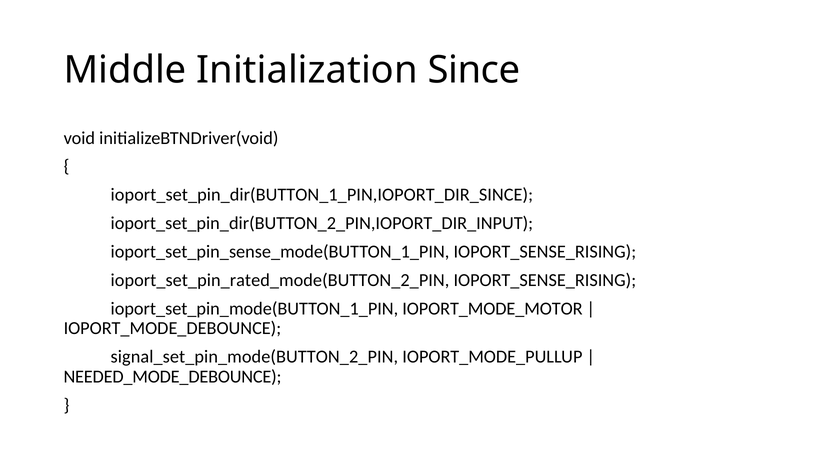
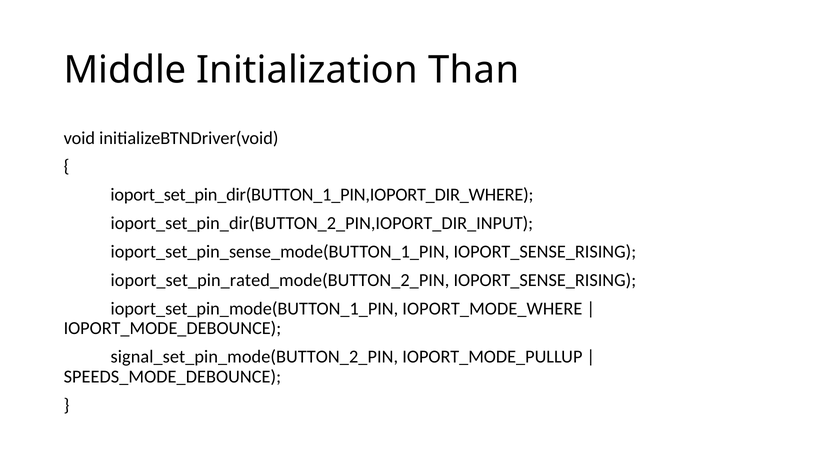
Since: Since -> Than (474, 70)
ioport_set_pin_dir(BUTTON_1_PIN,IOPORT_DIR_SINCE: ioport_set_pin_dir(BUTTON_1_PIN,IOPORT_DIR_SINCE -> ioport_set_pin_dir(BUTTON_1_PIN,IOPORT_DIR_WHERE (322, 195)
IOPORT_MODE_MOTOR: IOPORT_MODE_MOTOR -> IOPORT_MODE_WHERE (492, 308)
NEEDED_MODE_DEBOUNCE: NEEDED_MODE_DEBOUNCE -> SPEEDS_MODE_DEBOUNCE (172, 376)
